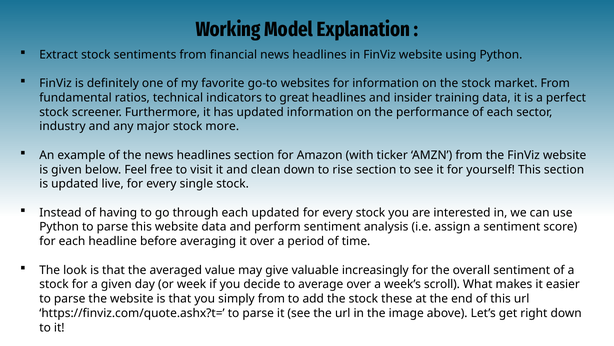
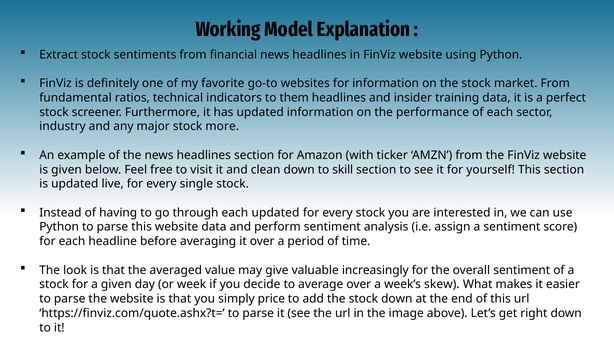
great: great -> them (294, 98)
rise: rise -> skill (343, 169)
scroll: scroll -> skew (442, 284)
simply from: from -> price (271, 298)
stock these: these -> down (397, 298)
